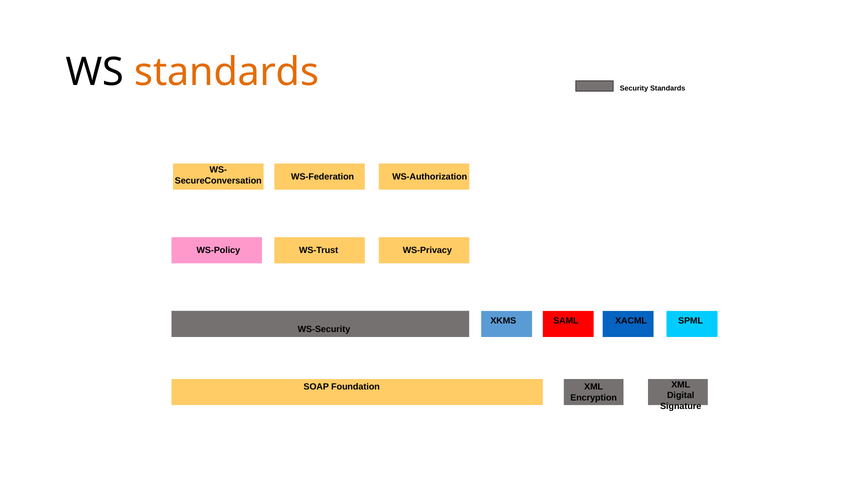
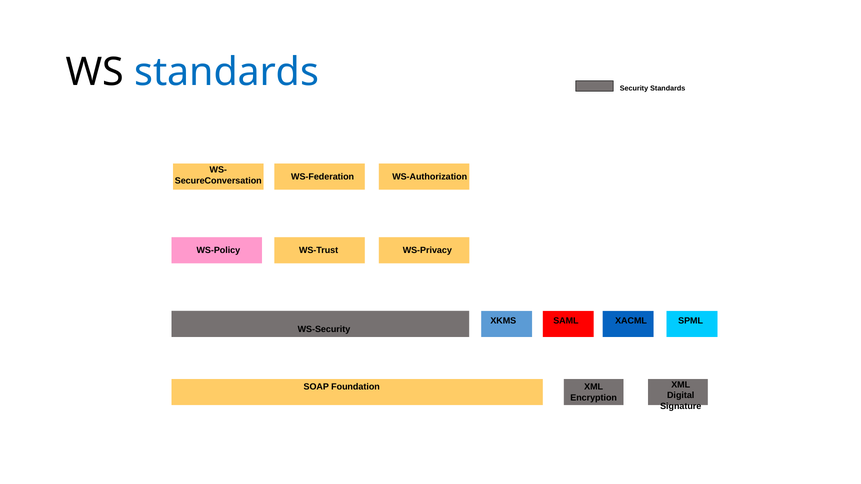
standards colour: orange -> blue (227, 72)
